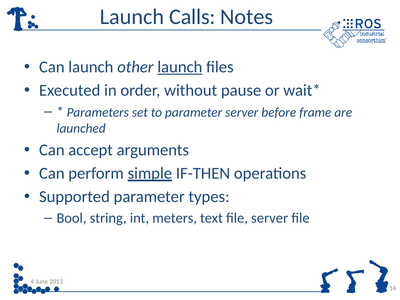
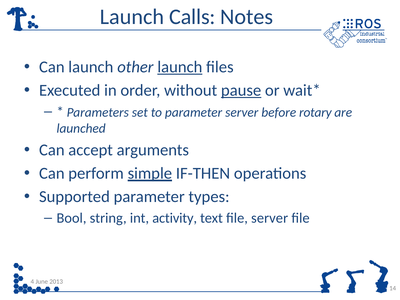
pause underline: none -> present (241, 90)
frame: frame -> rotary (315, 112)
meters: meters -> activity (175, 218)
